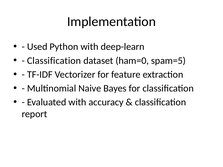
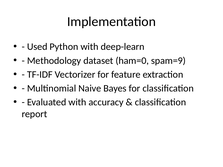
Classification: Classification -> Methodology (54, 61)
spam=5: spam=5 -> spam=9 (168, 61)
